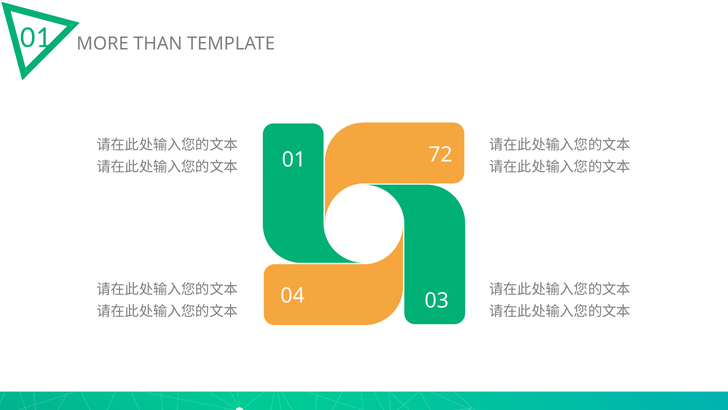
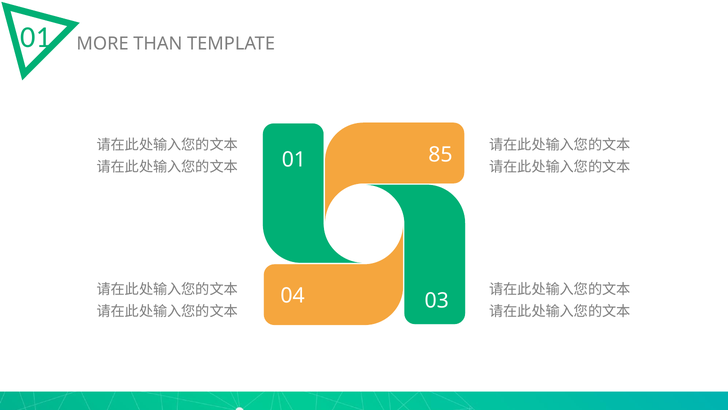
72: 72 -> 85 (441, 155)
